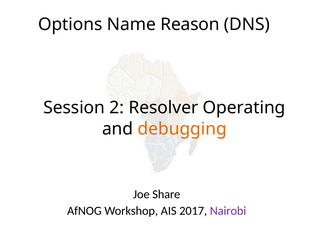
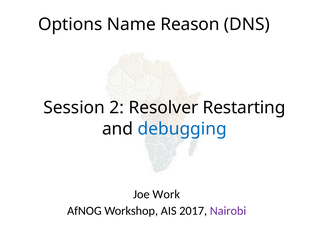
Operating: Operating -> Restarting (244, 108)
debugging colour: orange -> blue (182, 129)
Share: Share -> Work (166, 194)
